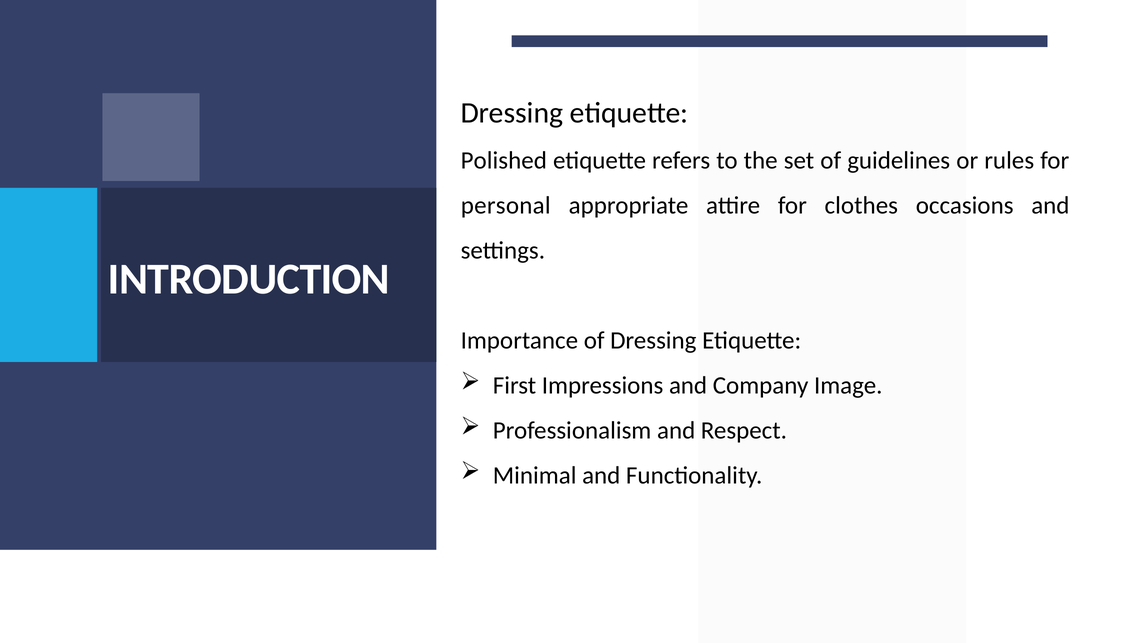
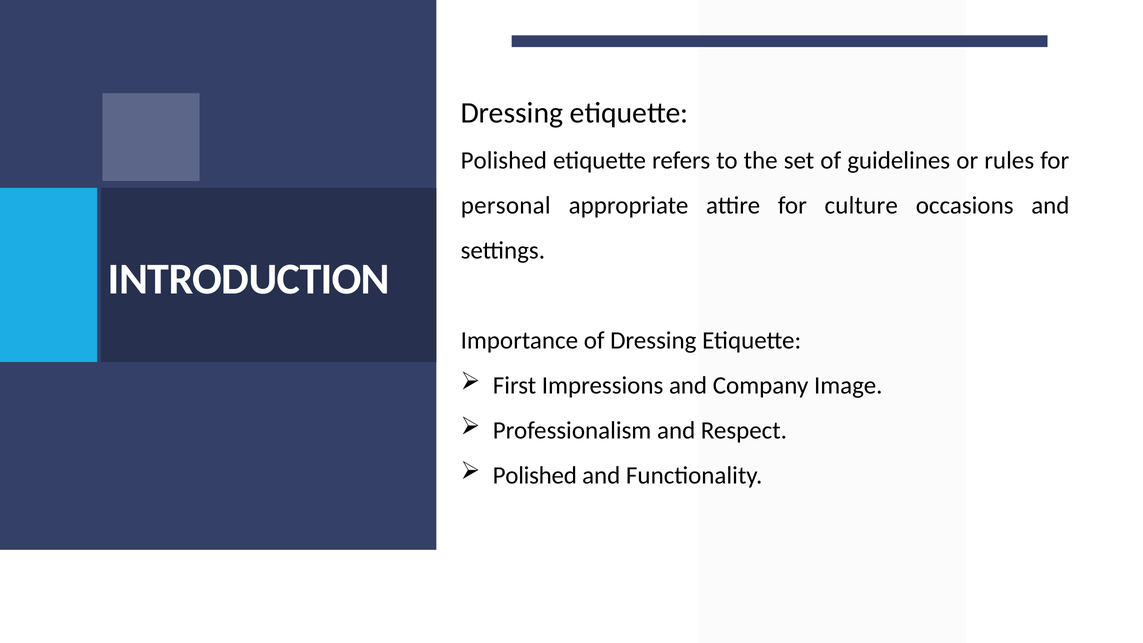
clothes: clothes -> culture (861, 205)
Minimal: Minimal -> Polished (535, 475)
